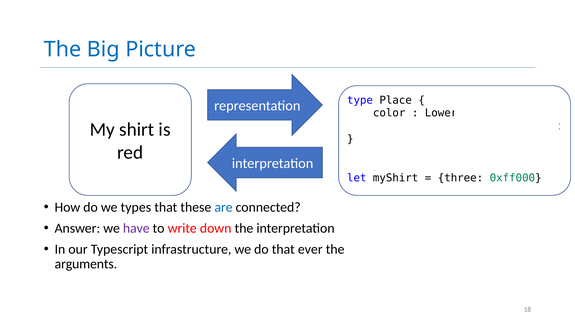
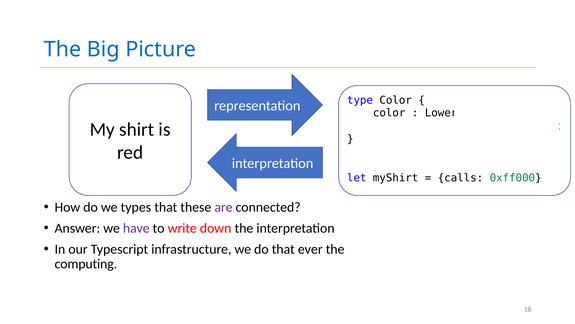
type Place: Place -> Color (396, 100)
three: three -> calls (460, 178)
are colour: blue -> purple (223, 207)
arguments: arguments -> computing (86, 264)
